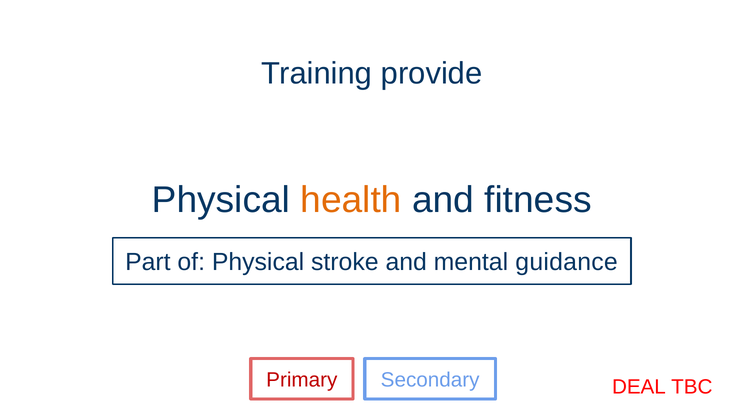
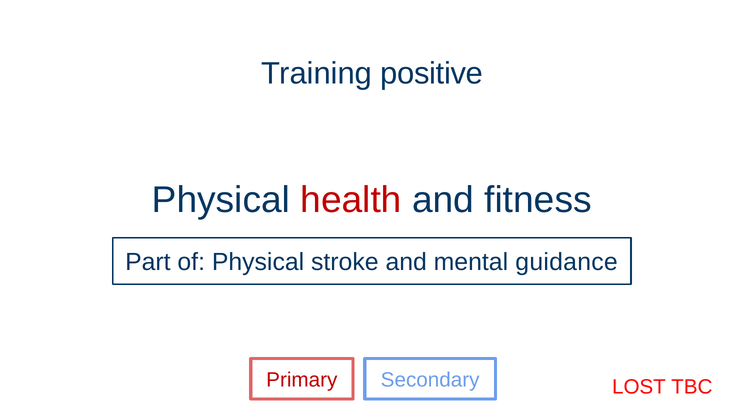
provide: provide -> positive (432, 73)
health colour: orange -> red (351, 200)
DEAL: DEAL -> LOST (639, 387)
